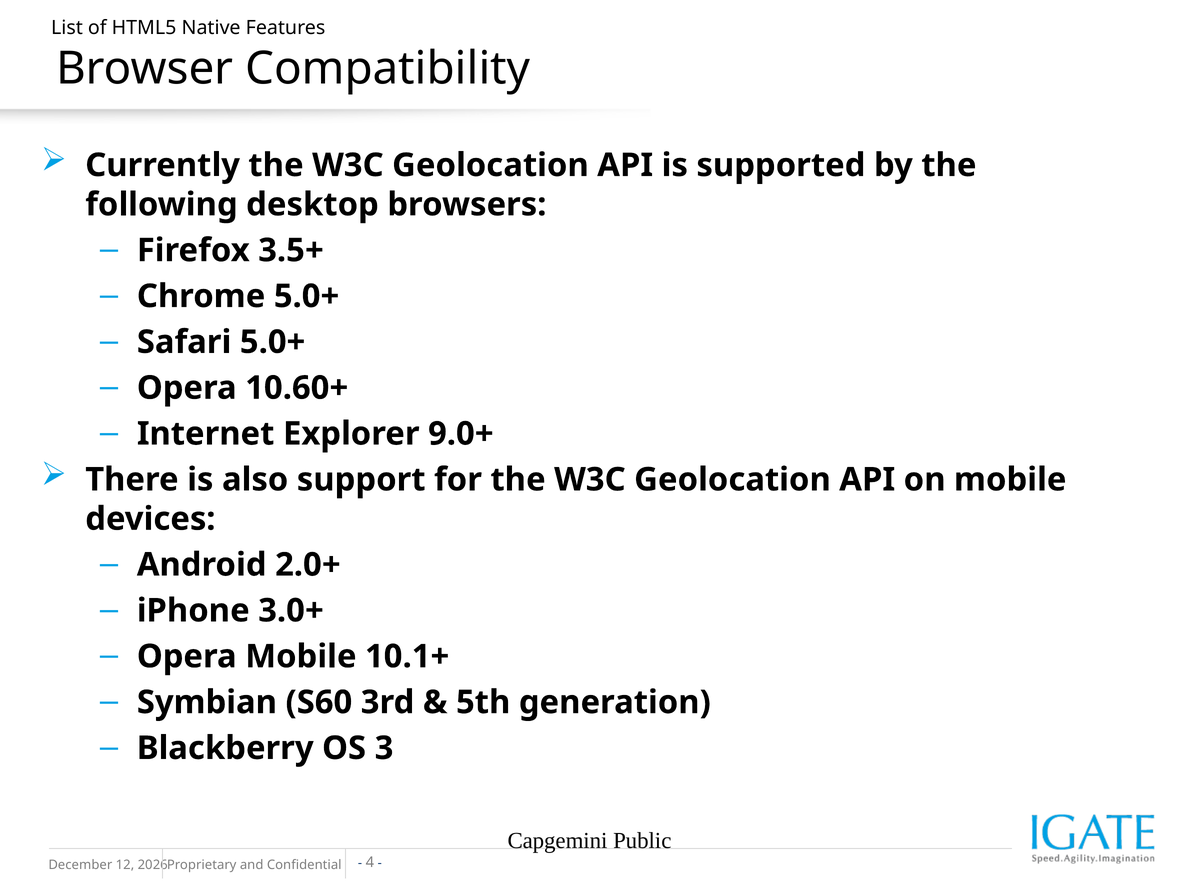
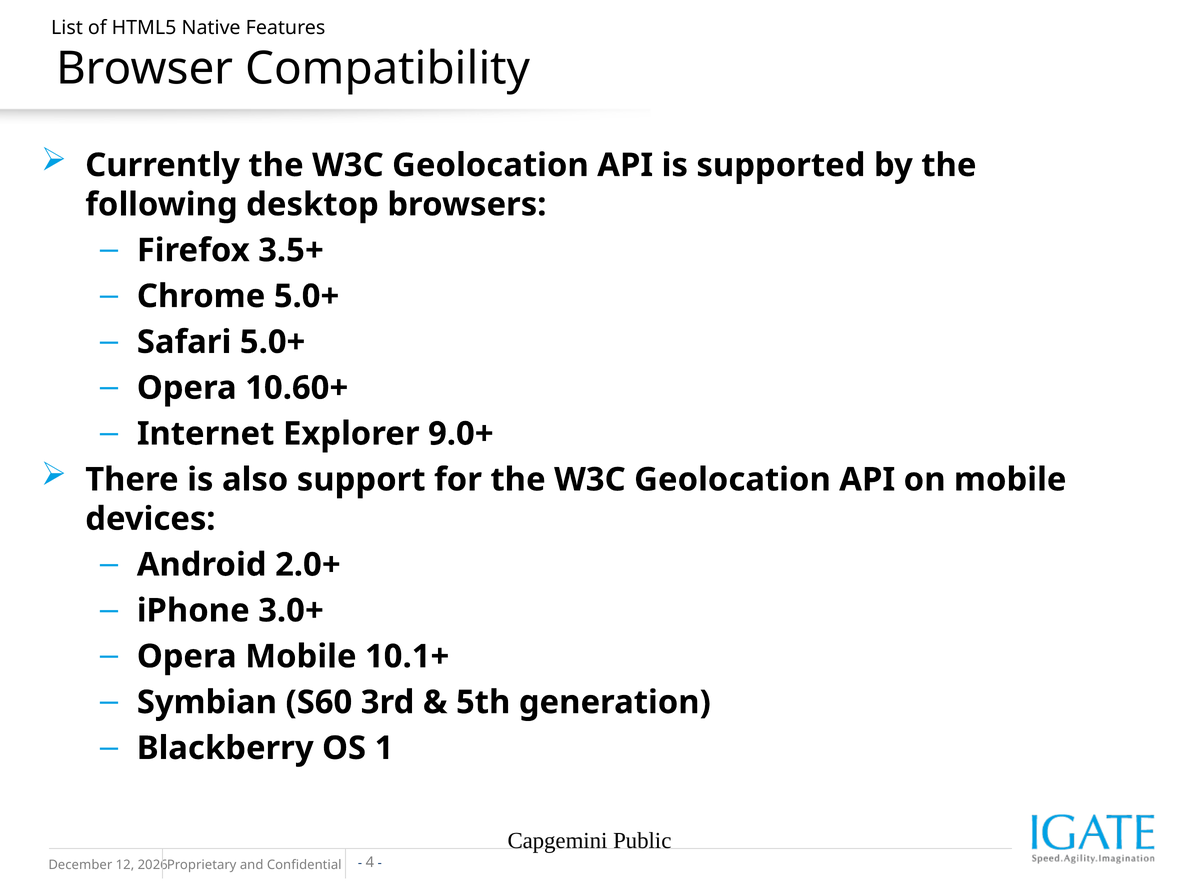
3: 3 -> 1 (384, 748)
